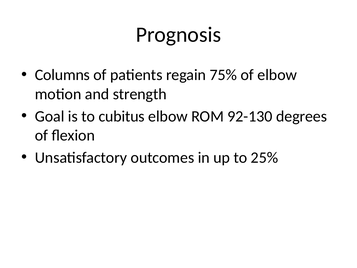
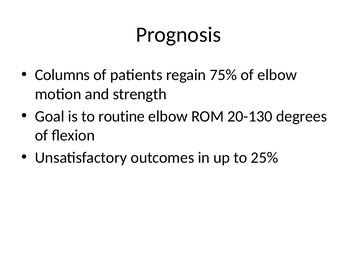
cubitus: cubitus -> routine (122, 116)
92-130: 92-130 -> 20-130 (250, 116)
